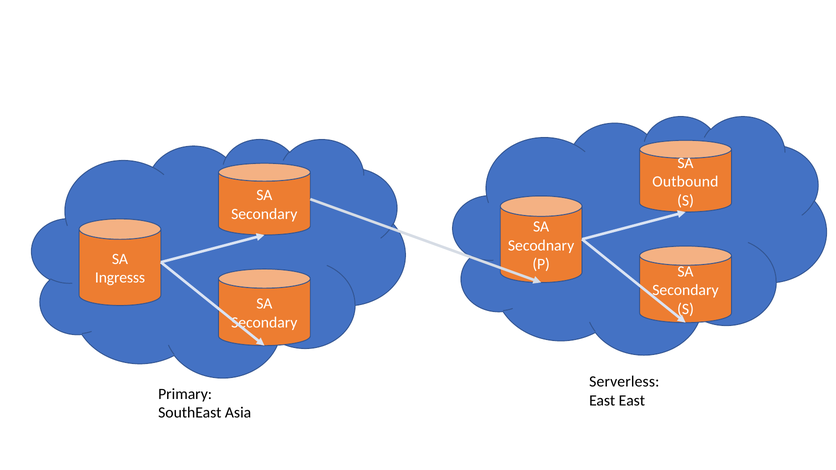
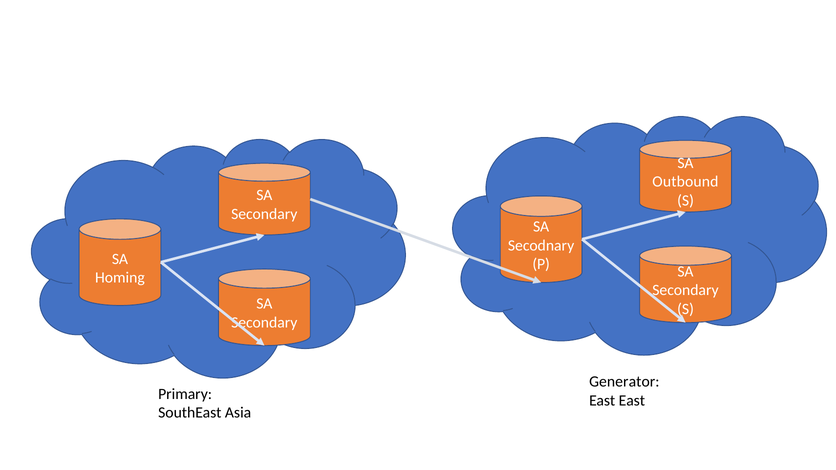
Ingresss: Ingresss -> Homing (120, 278)
Serverless: Serverless -> Generator (624, 382)
